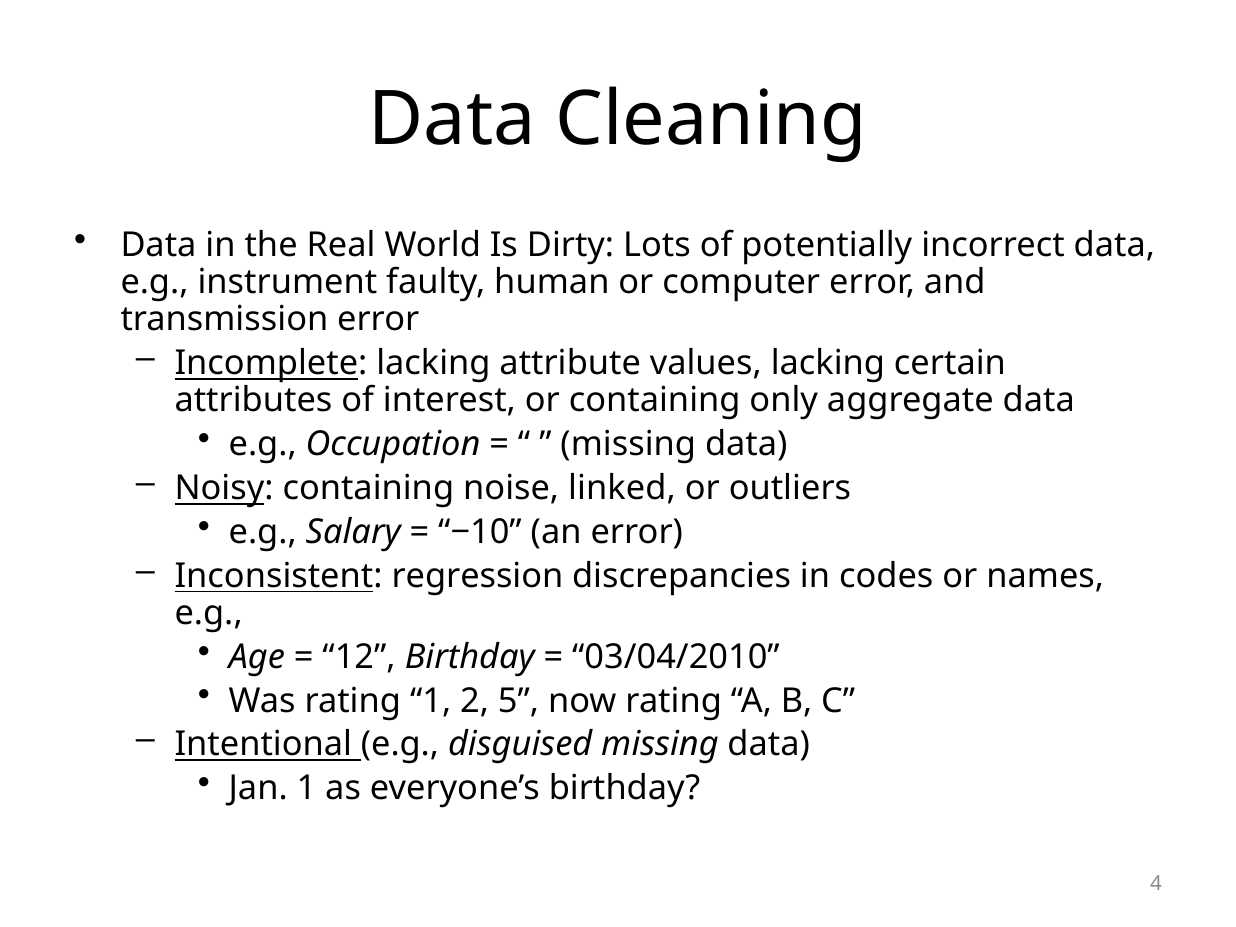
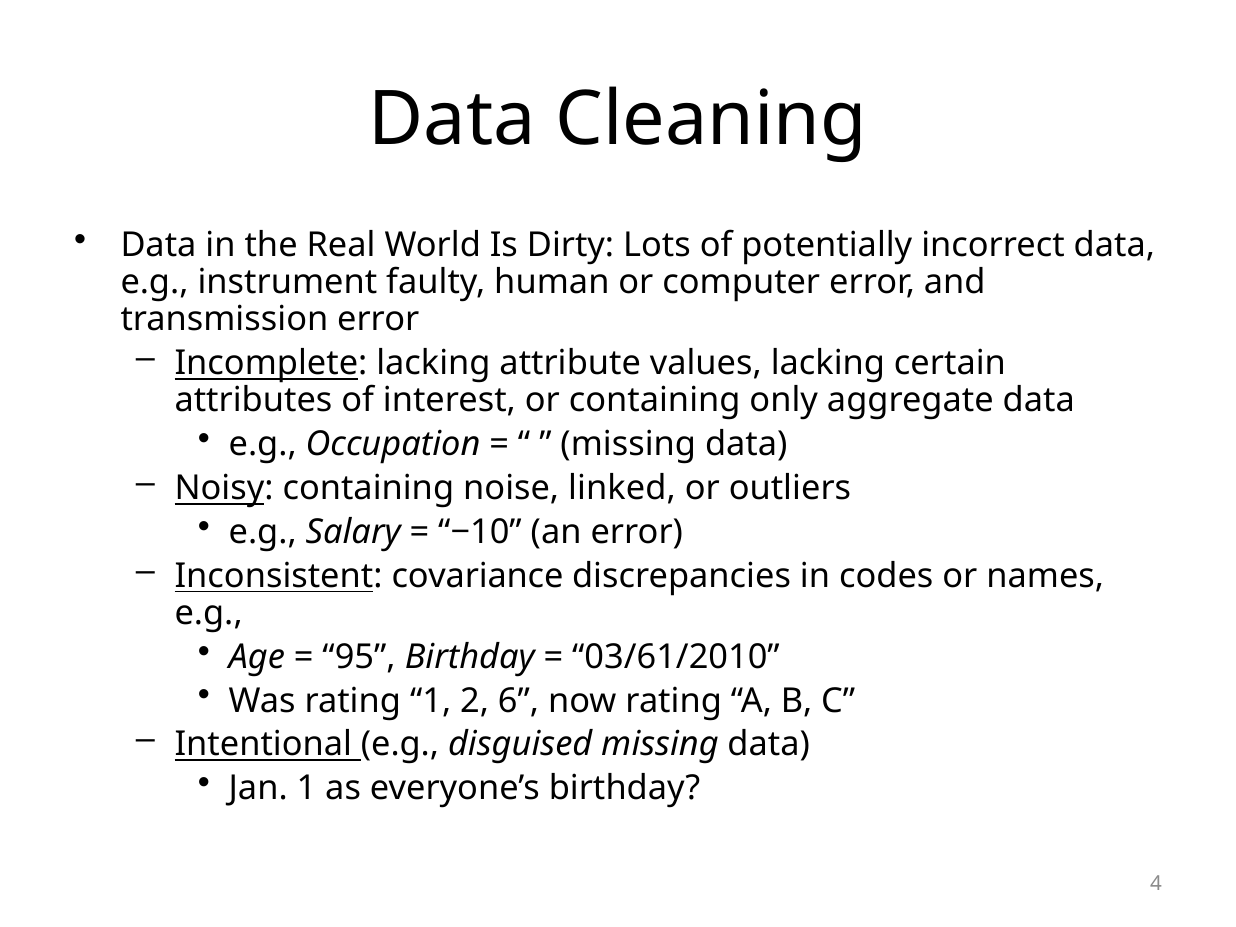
regression: regression -> covariance (477, 576)
12: 12 -> 95 (359, 657)
03/04/2010: 03/04/2010 -> 03/61/2010 (676, 657)
5: 5 -> 6 (519, 701)
